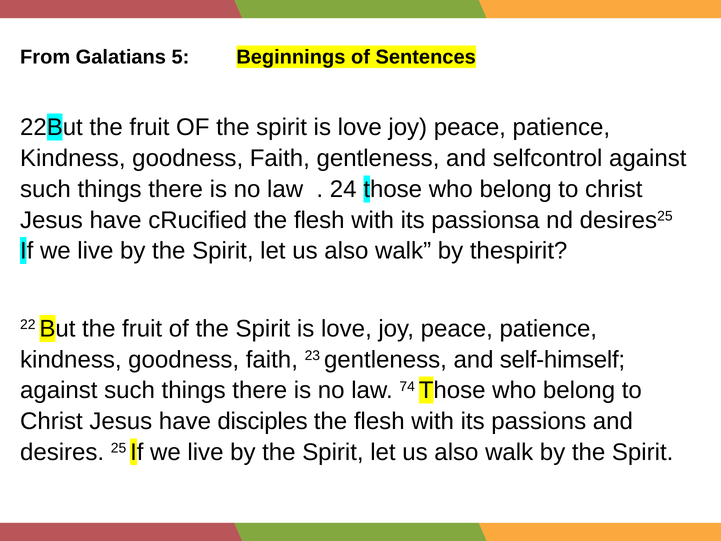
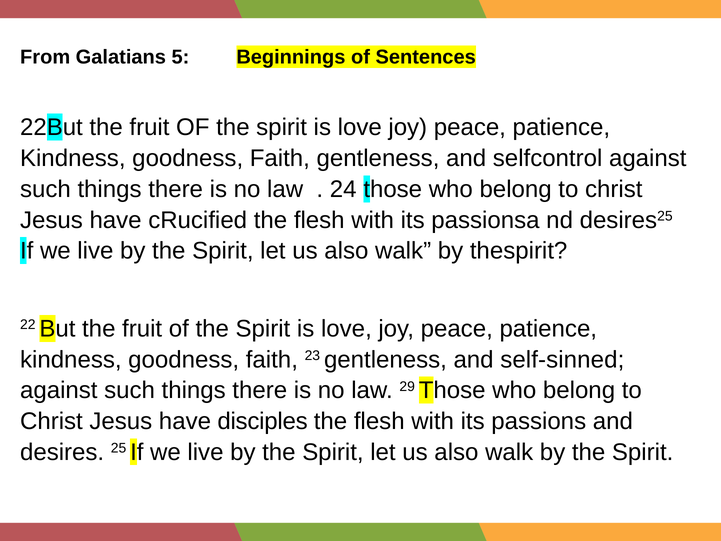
self-himself: self-himself -> self-sinned (562, 359)
74: 74 -> 29 (407, 386)
